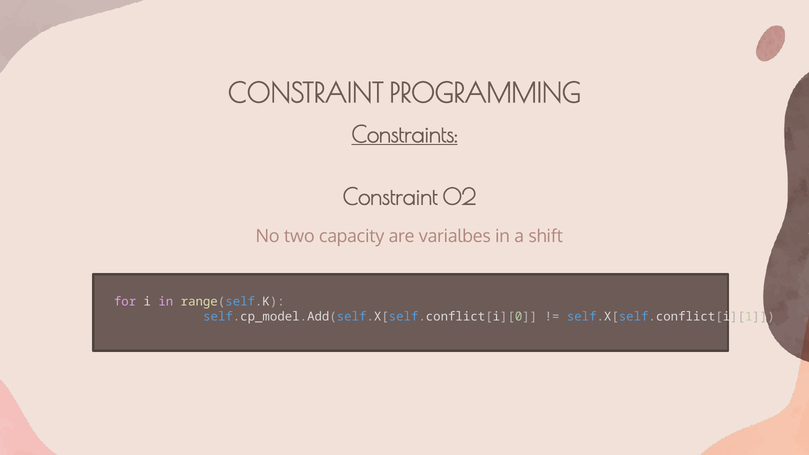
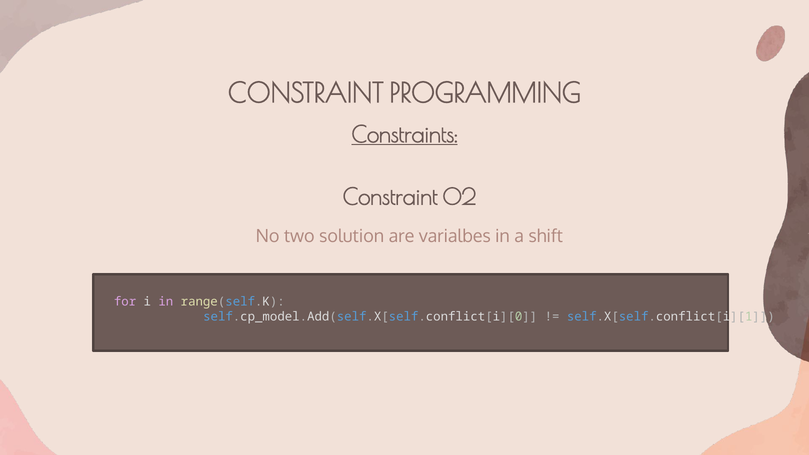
capacity: capacity -> solution (352, 236)
